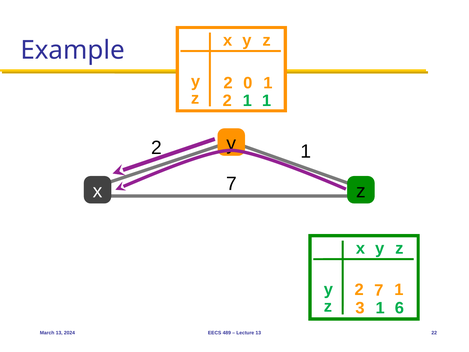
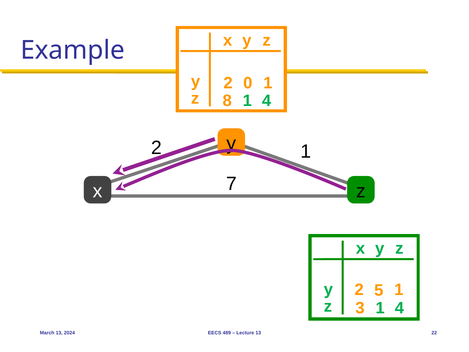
z 2: 2 -> 8 (227, 101)
1: 1 -> 4 (267, 101)
2 7: 7 -> 5 (379, 290)
3 1 6: 6 -> 4 (399, 308)
